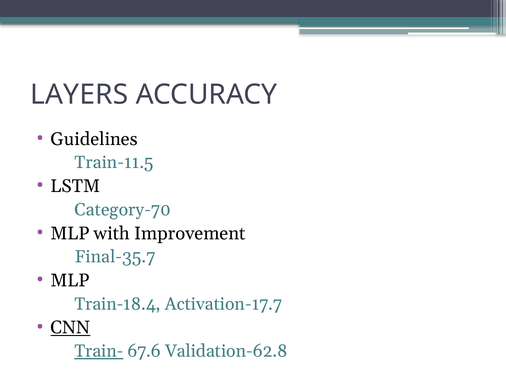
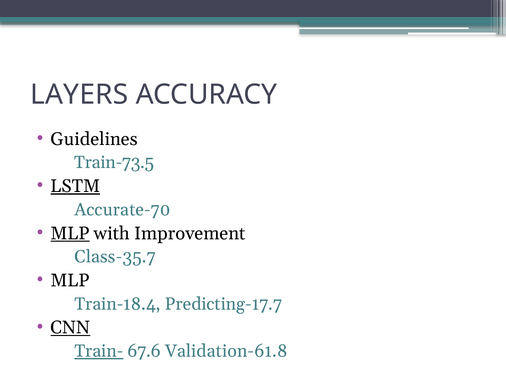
Train-11.5: Train-11.5 -> Train-73.5 (114, 163)
LSTM underline: none -> present (75, 186)
Category-70: Category-70 -> Accurate-70 (123, 210)
MLP underline: none -> present (70, 234)
Final-35.7: Final-35.7 -> Class-35.7 (115, 257)
Activation-17.7: Activation-17.7 -> Predicting-17.7 (223, 304)
Validation-62.8: Validation-62.8 -> Validation-61.8 (226, 352)
